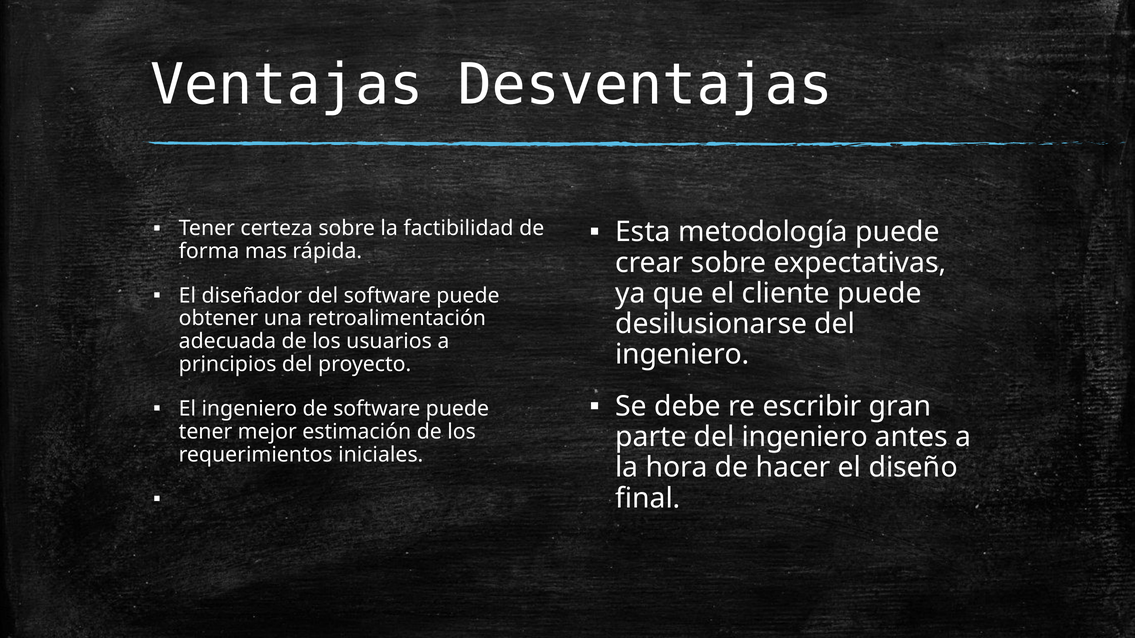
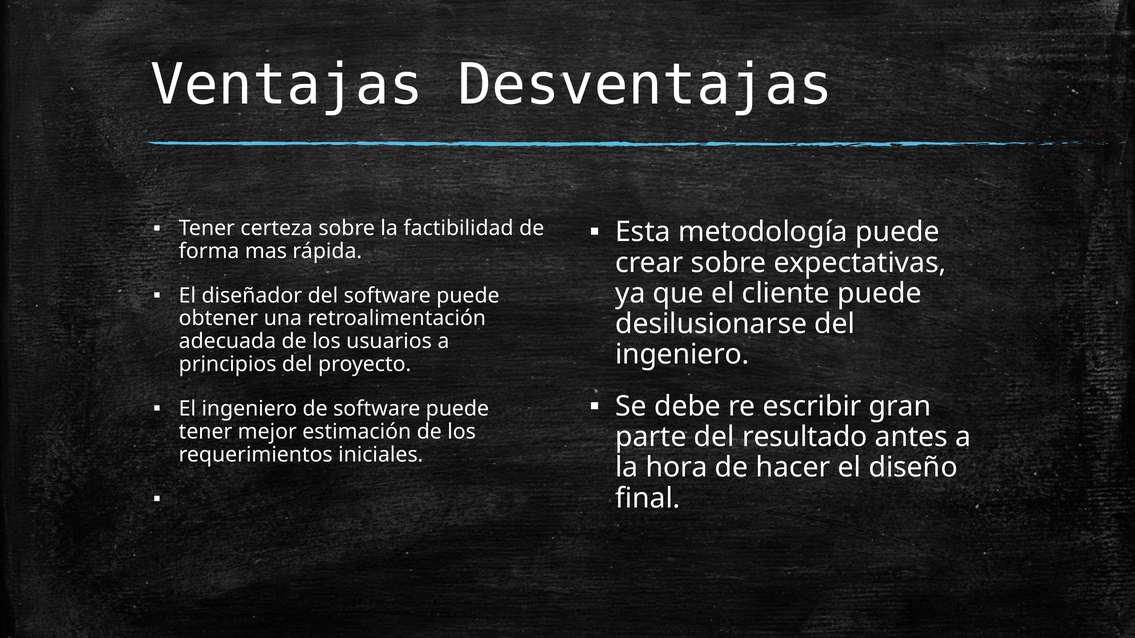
parte del ingeniero: ingeniero -> resultado (805, 437)
